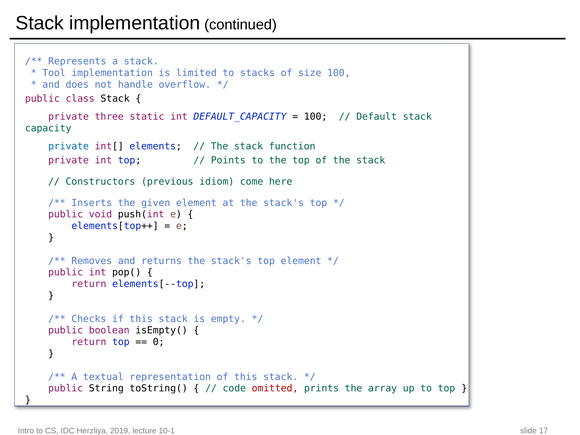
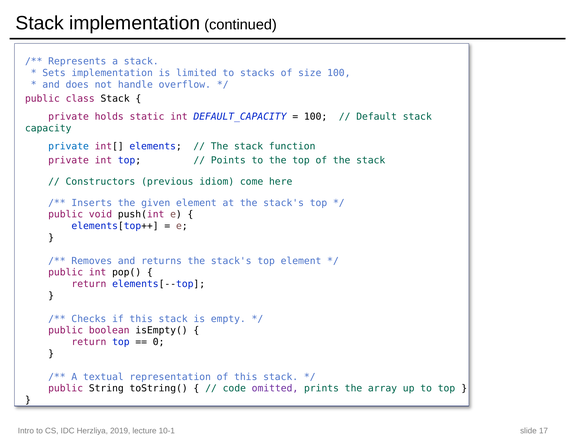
Tool: Tool -> Sets (54, 73)
three: three -> holds (109, 117)
omitted colour: red -> purple (275, 388)
